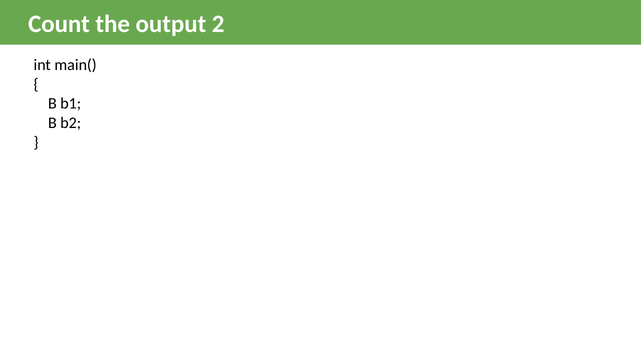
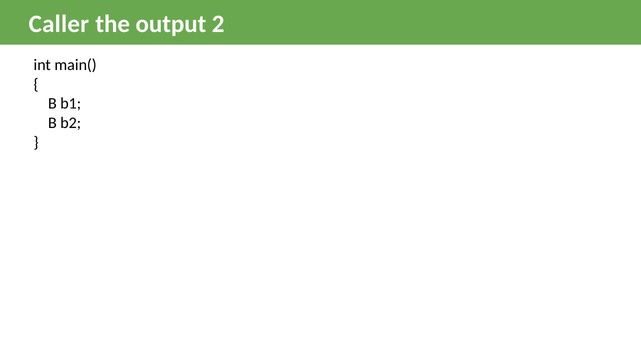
Count: Count -> Caller (59, 24)
